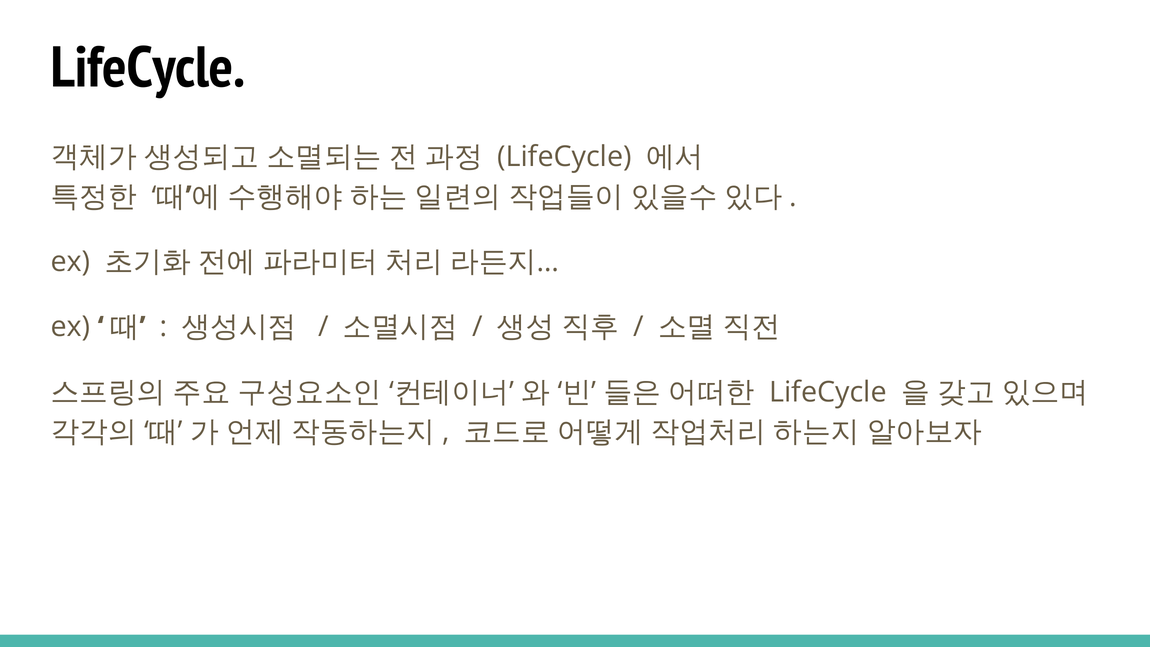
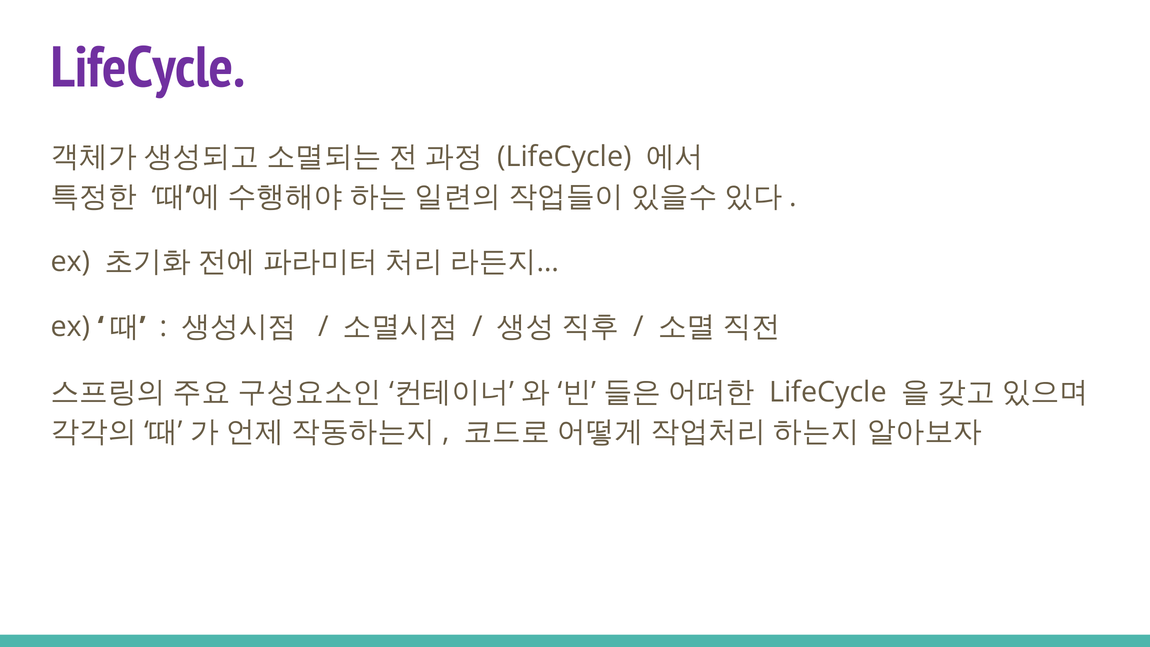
LifeCycle colour: black -> purple (148, 68)
